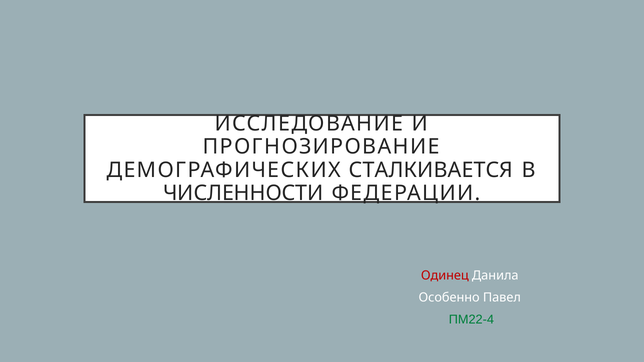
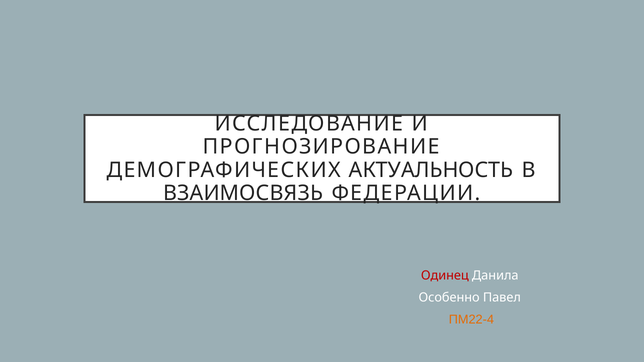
СТАЛКИВАЕТСЯ: СТАЛКИВАЕТСЯ -> АКТУАЛЬНОСТЬ (431, 170)
ЧИСЛЕННОСТИ: ЧИСЛЕННОСТИ -> ВЗАИМОСВЯЗЬ (243, 193)
ПМ22-4 colour: green -> orange (471, 320)
